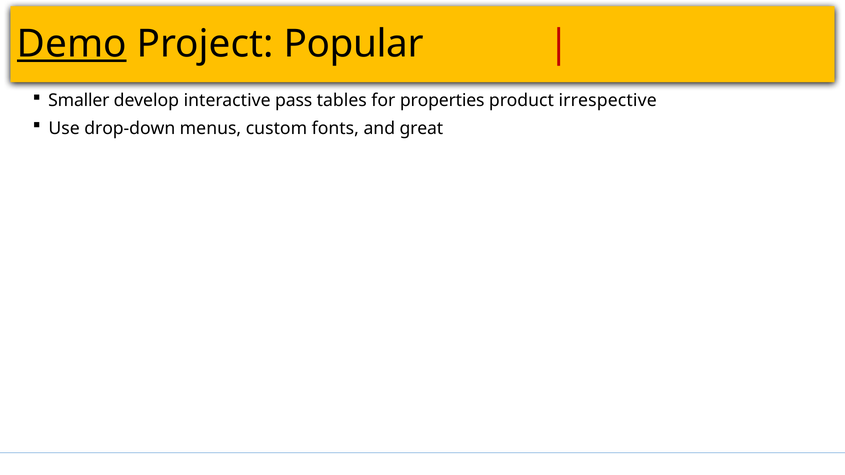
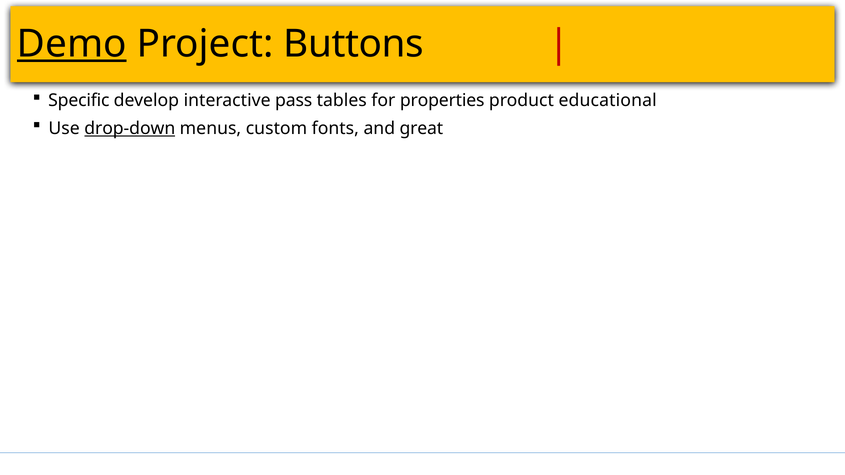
Popular: Popular -> Buttons (354, 44)
Smaller: Smaller -> Specific (79, 100)
irrespective: irrespective -> educational (608, 100)
drop-down underline: none -> present (130, 128)
